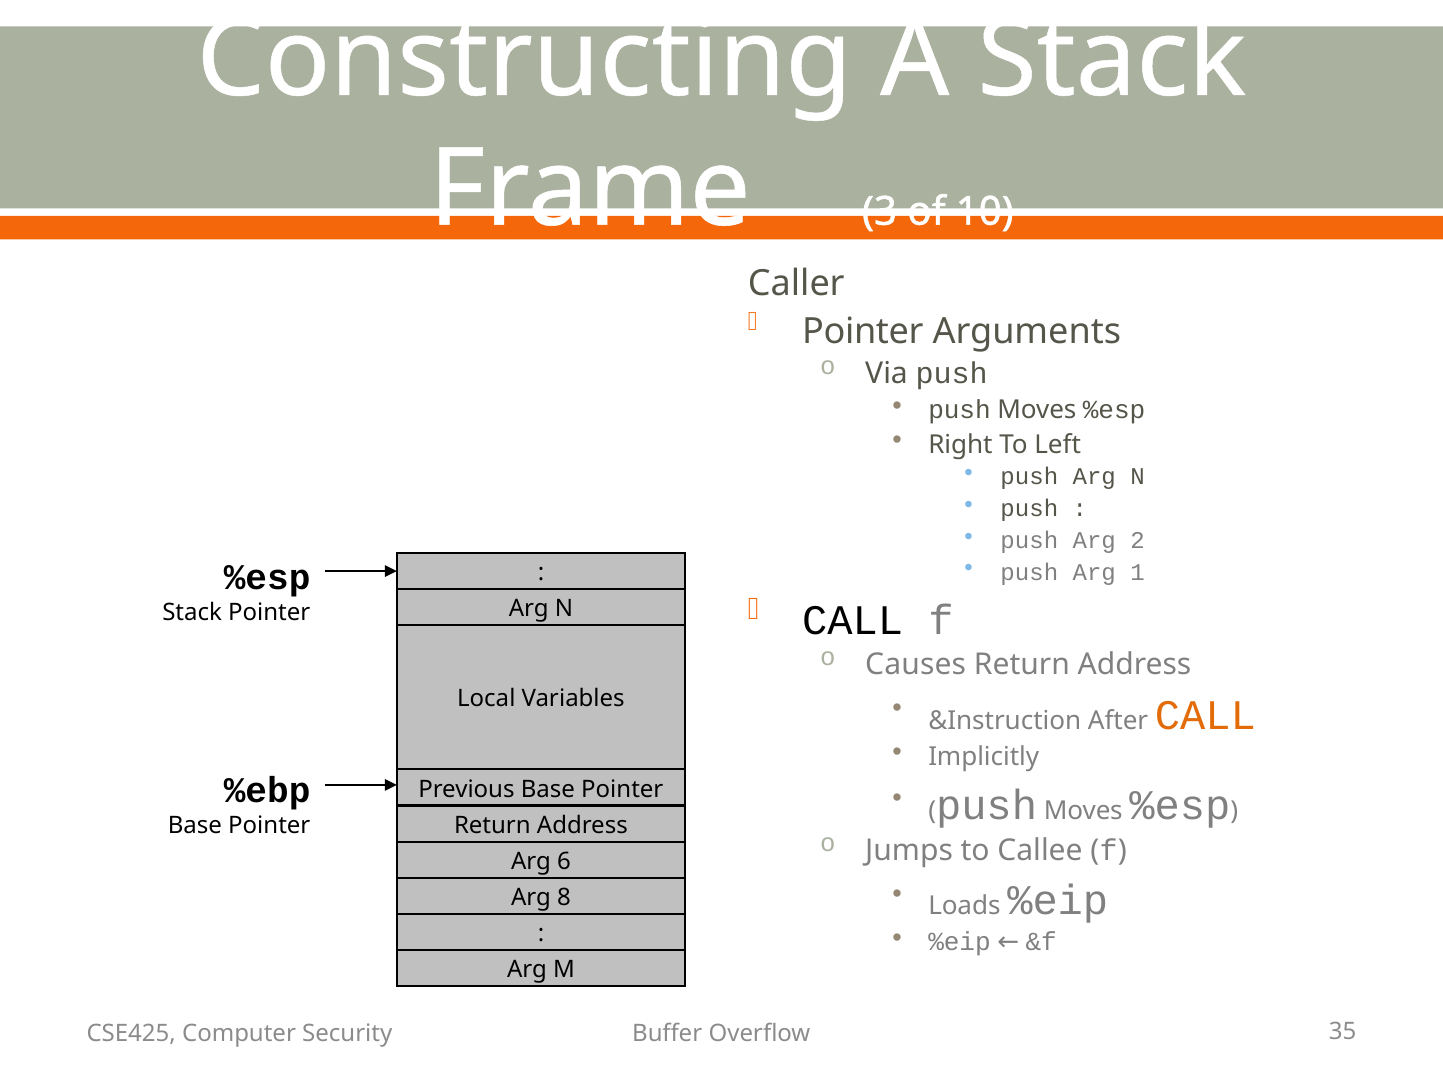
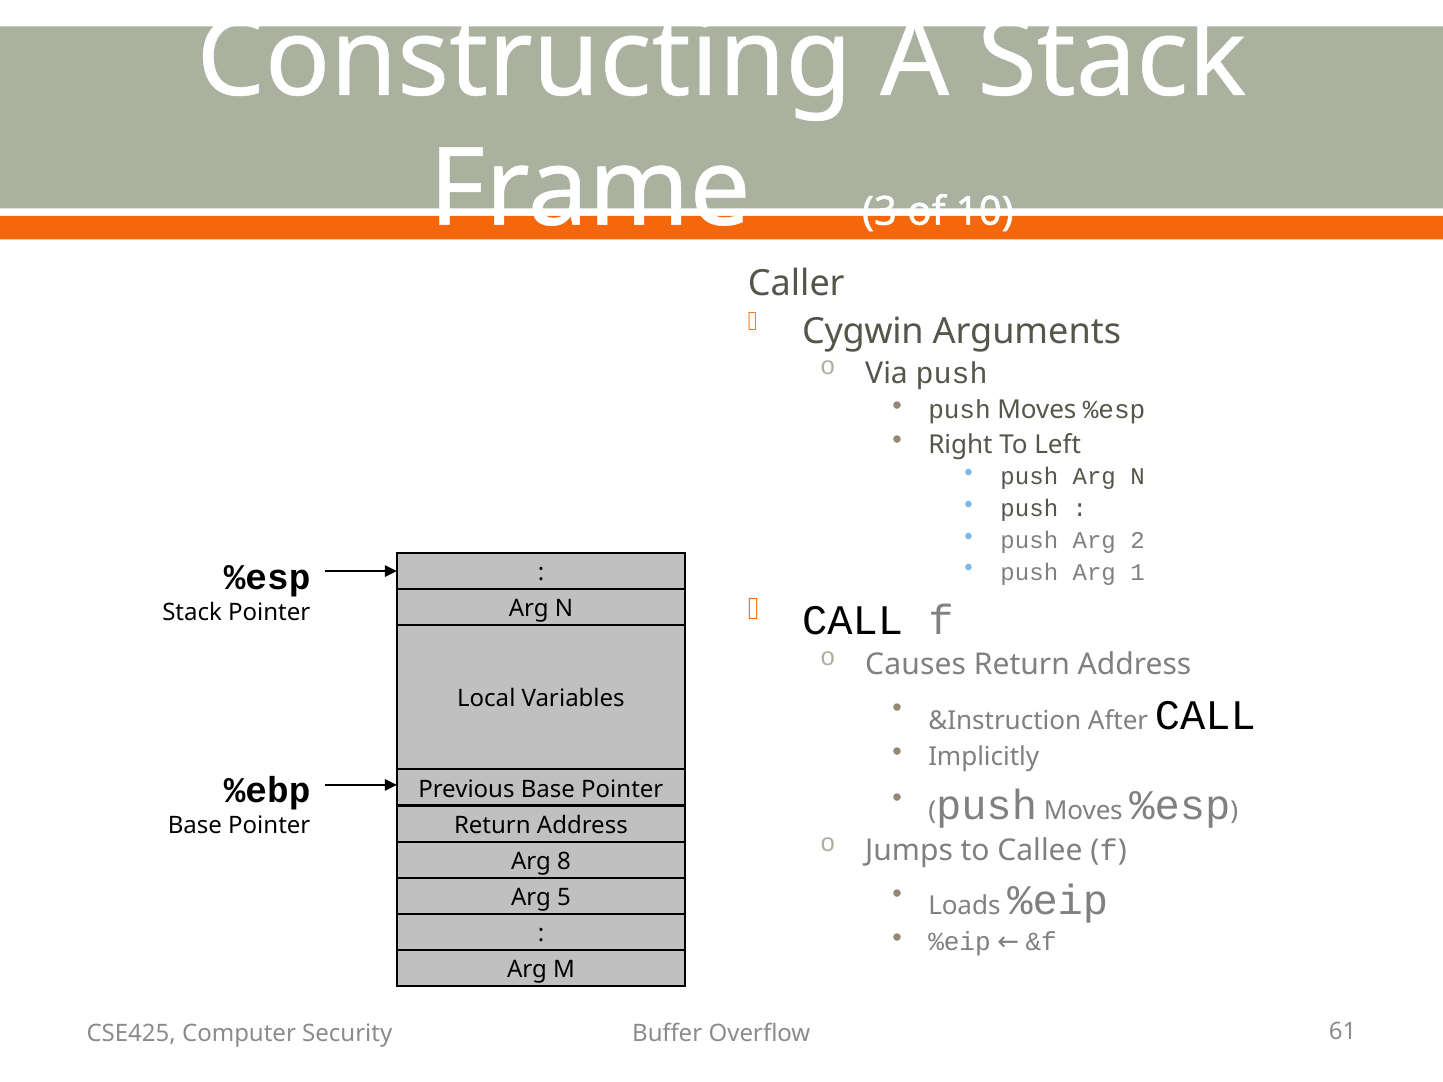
Pointer: Pointer -> Cygwin (863, 332)
CALL colour: orange -> black (1205, 716)
6: 6 -> 8 (564, 861)
8: 8 -> 5 (564, 898)
35: 35 -> 61 (1343, 1032)
